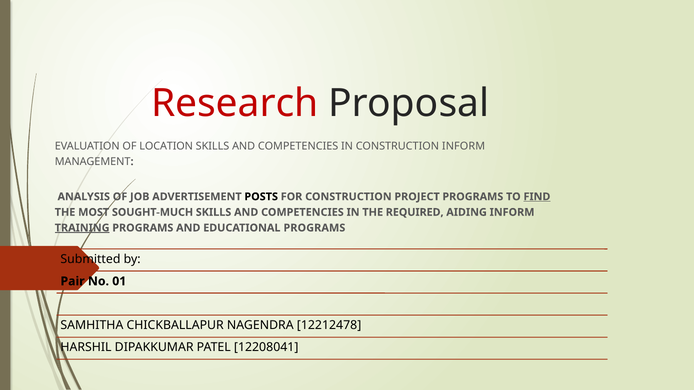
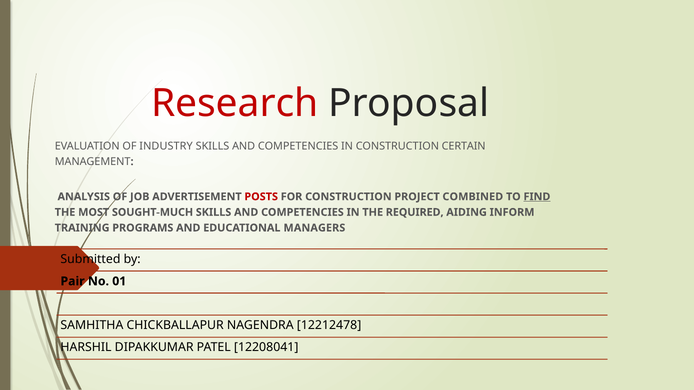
LOCATION: LOCATION -> INDUSTRY (166, 146)
CONSTRUCTION INFORM: INFORM -> CERTAIN (464, 146)
POSTS colour: black -> red (261, 197)
PROJECT PROGRAMS: PROGRAMS -> COMBINED (473, 197)
TRAINING underline: present -> none (82, 228)
EDUCATIONAL PROGRAMS: PROGRAMS -> MANAGERS (314, 228)
